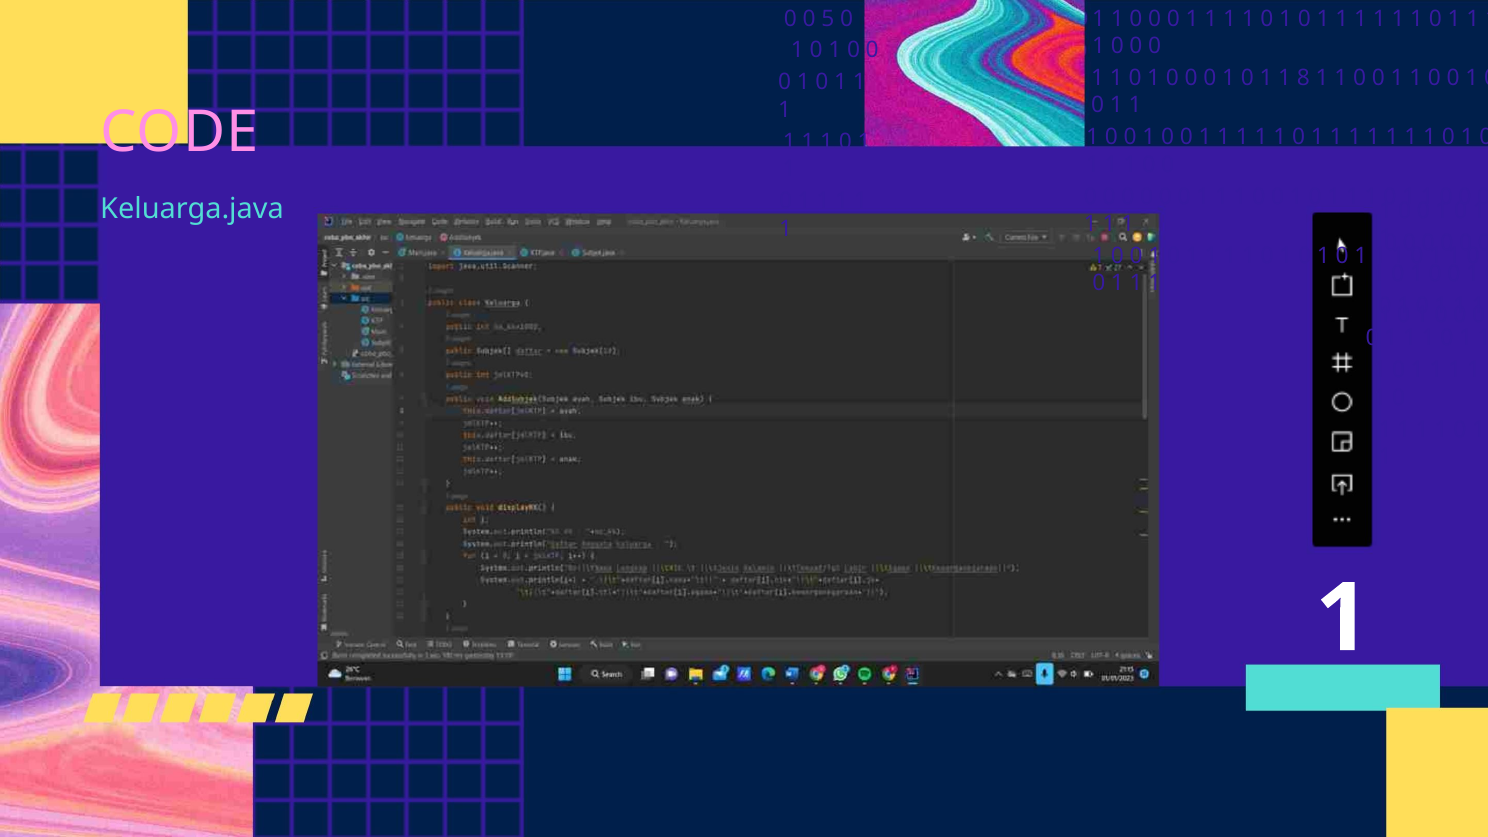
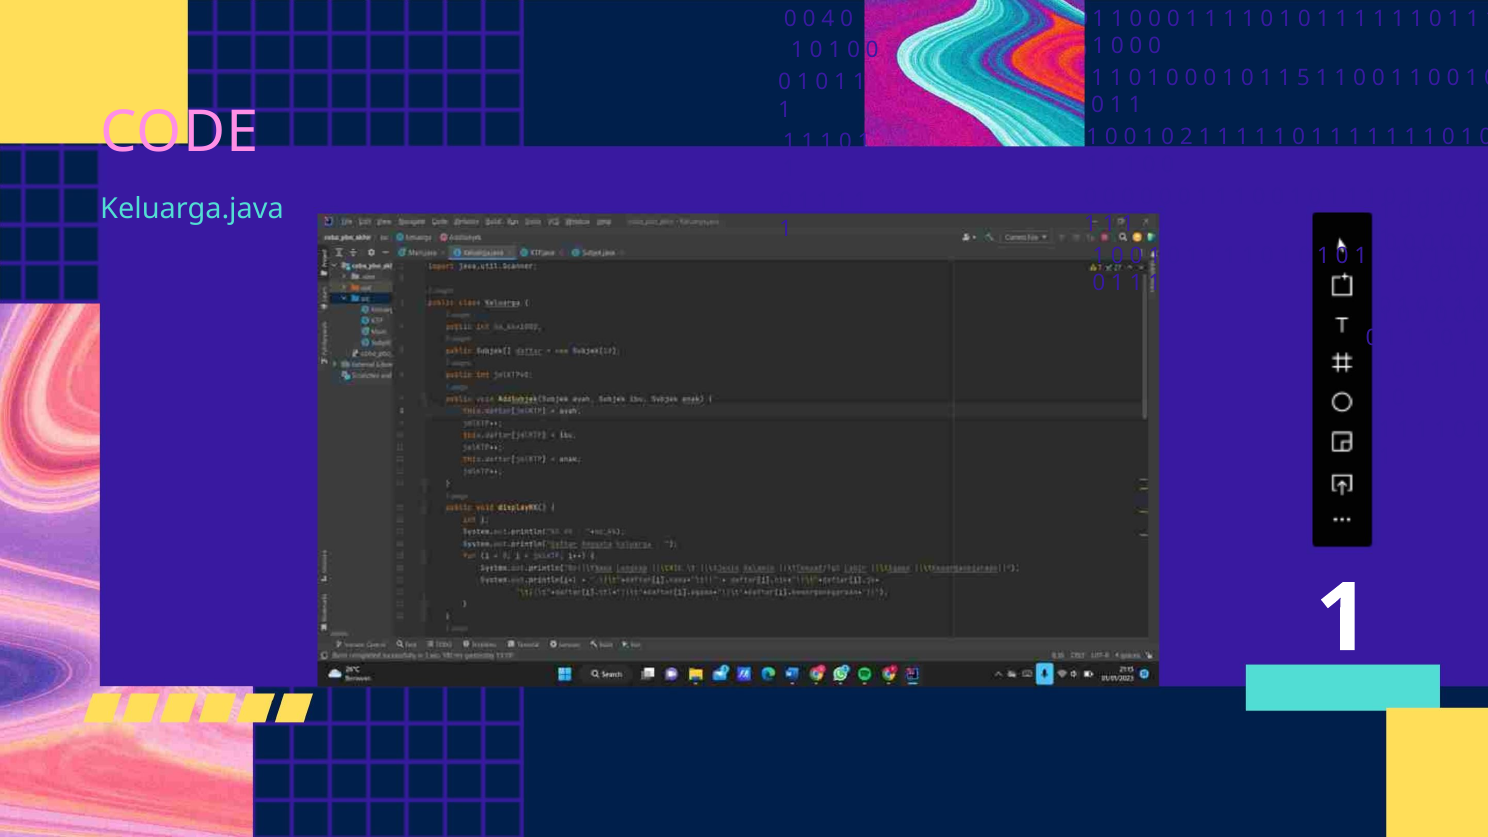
5: 5 -> 4 (828, 19)
8: 8 -> 5 (1303, 78)
0: 0 -> 2 (1186, 137)
